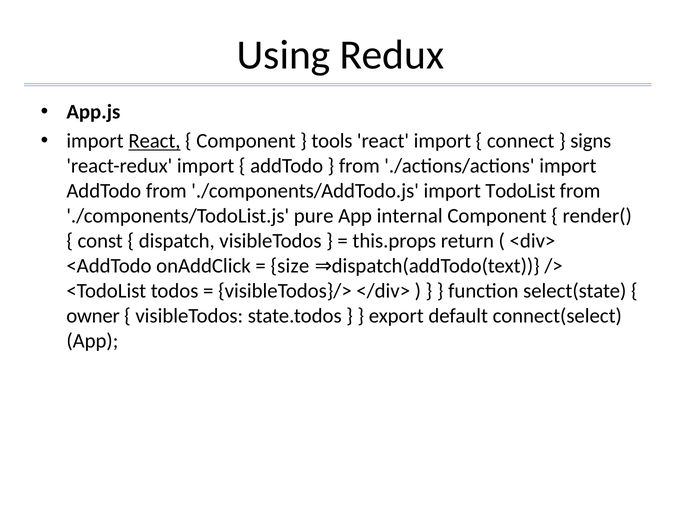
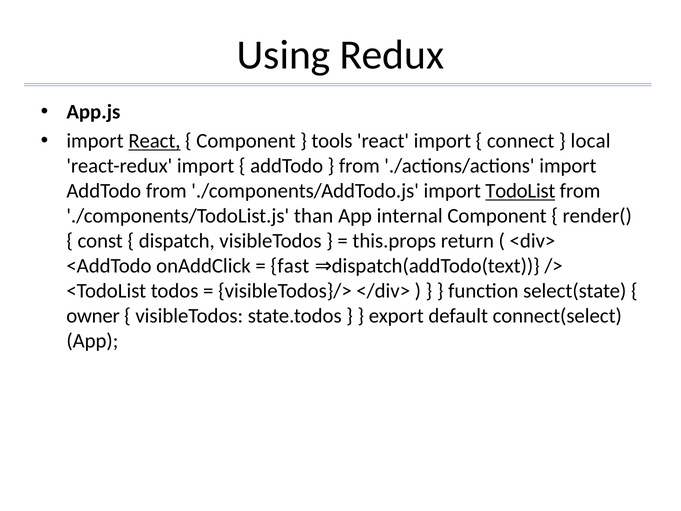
signs: signs -> local (591, 141)
TodoList underline: none -> present (520, 191)
pure: pure -> than (314, 216)
size: size -> fast (290, 266)
